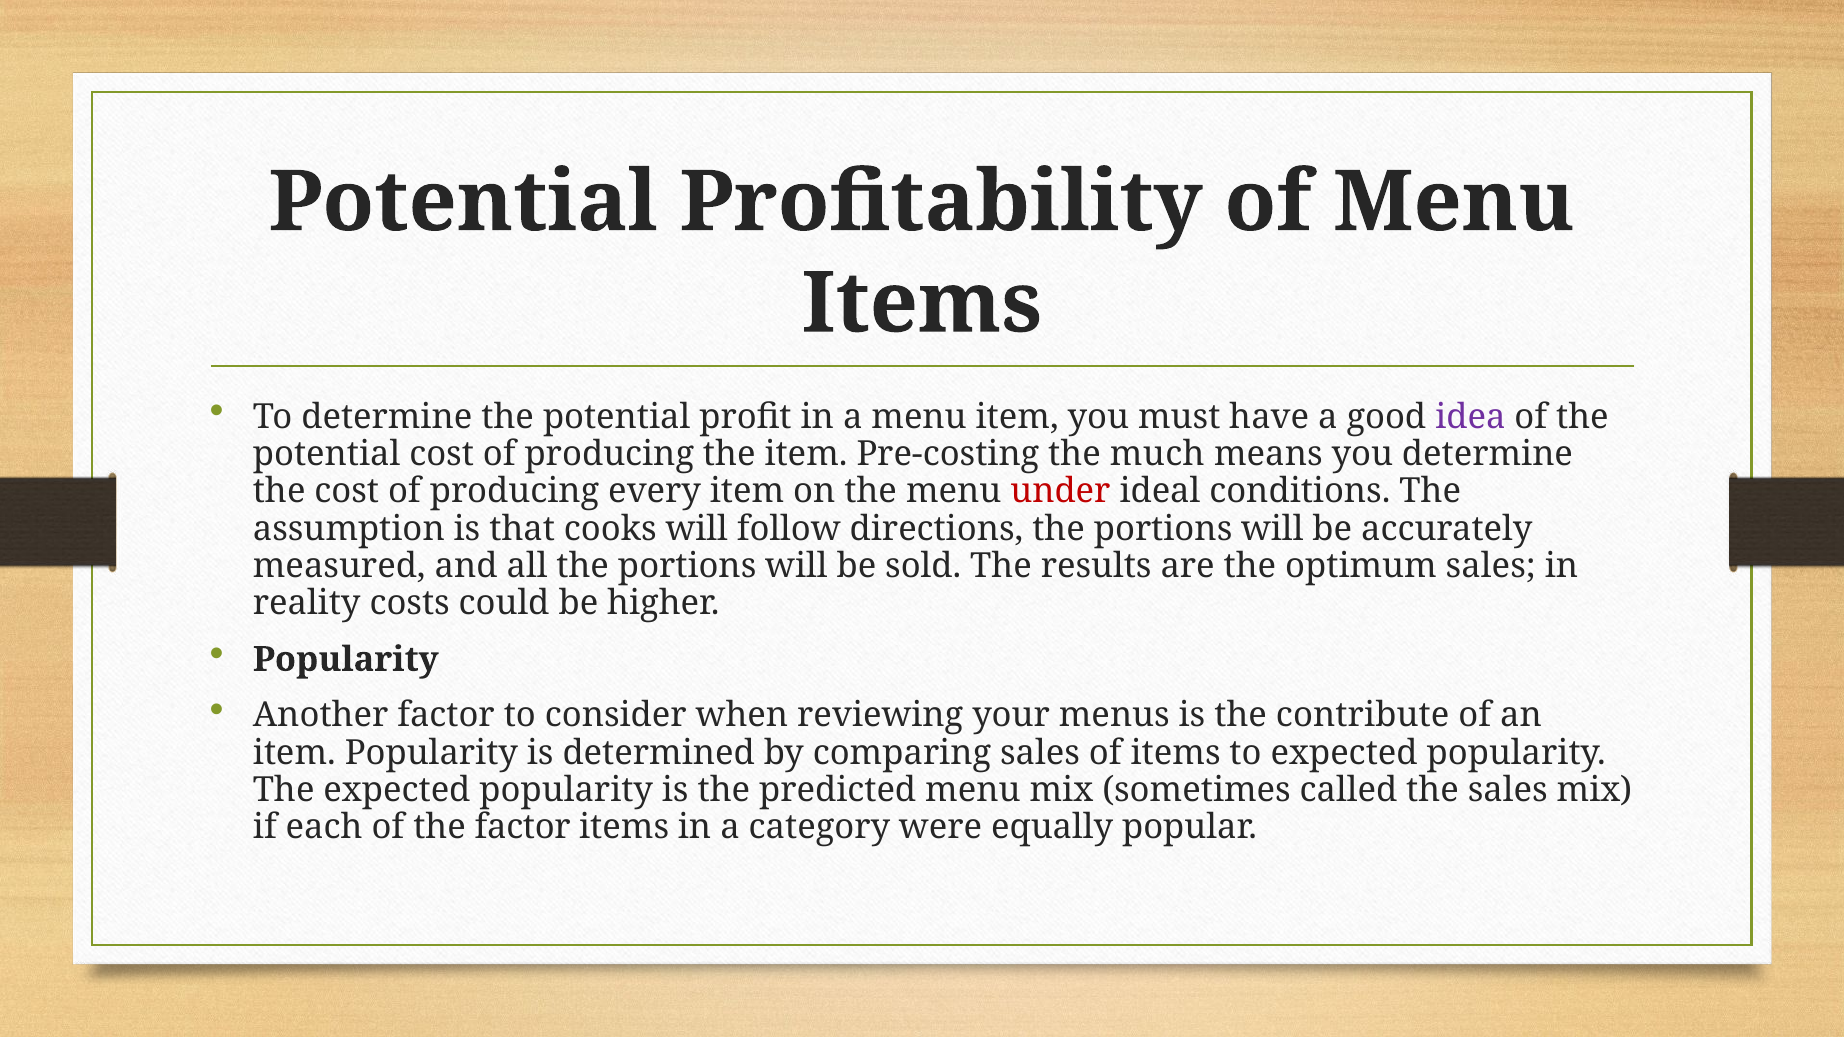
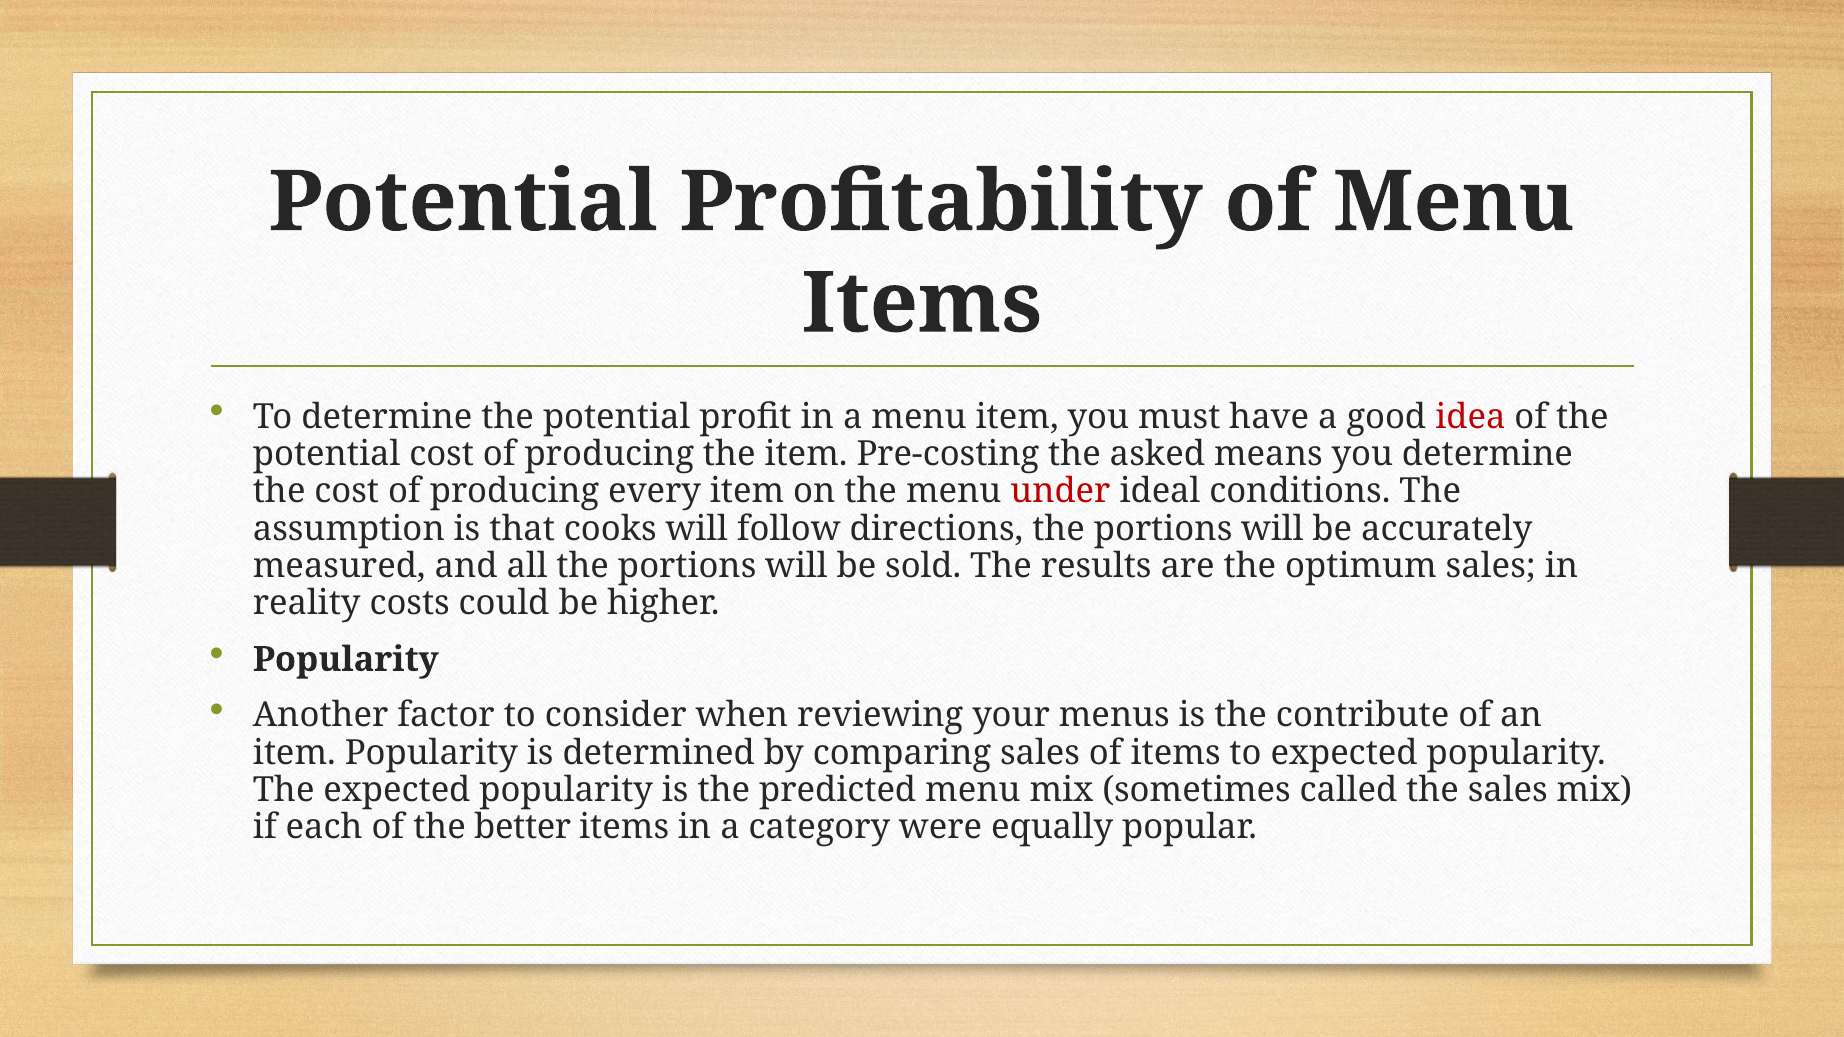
idea colour: purple -> red (1470, 417)
much: much -> asked (1157, 454)
the factor: factor -> better (523, 828)
